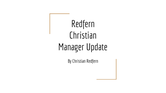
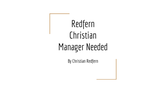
Update: Update -> Needed (97, 47)
